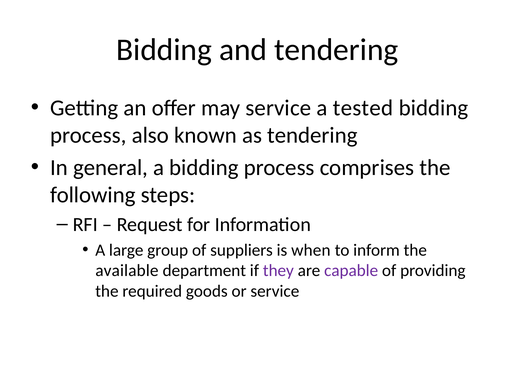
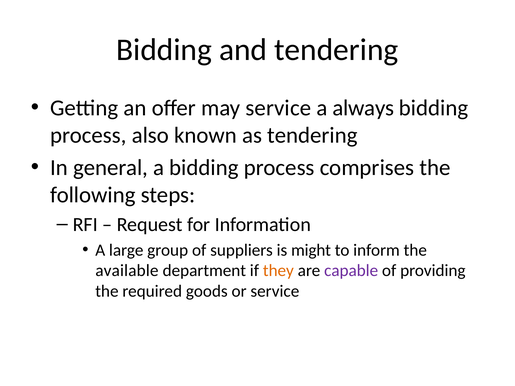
tested: tested -> always (363, 108)
when: when -> might (311, 250)
they colour: purple -> orange (278, 271)
